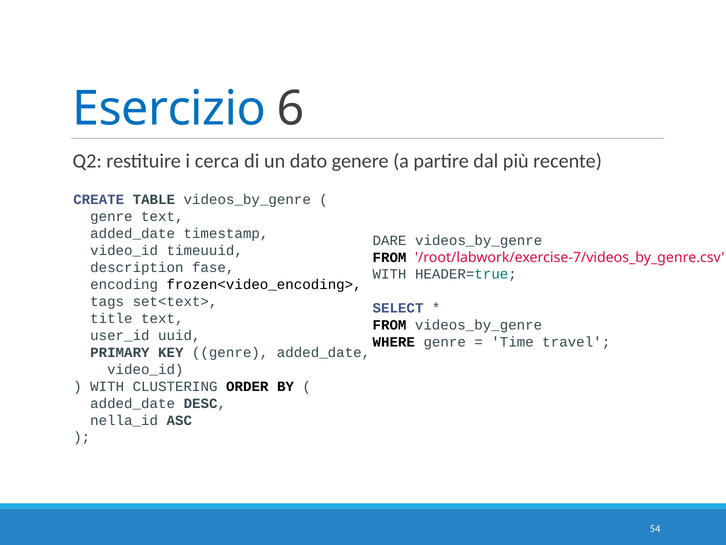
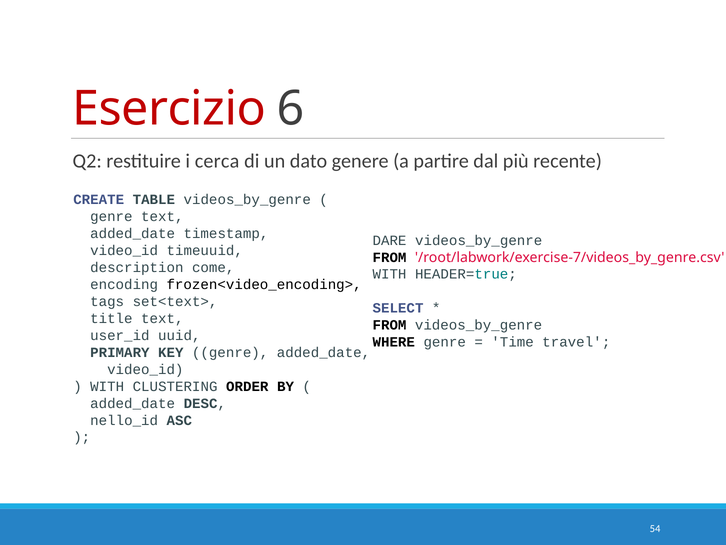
Esercizio colour: blue -> red (169, 108)
fase: fase -> come (213, 267)
nella_id: nella_id -> nello_id (124, 420)
